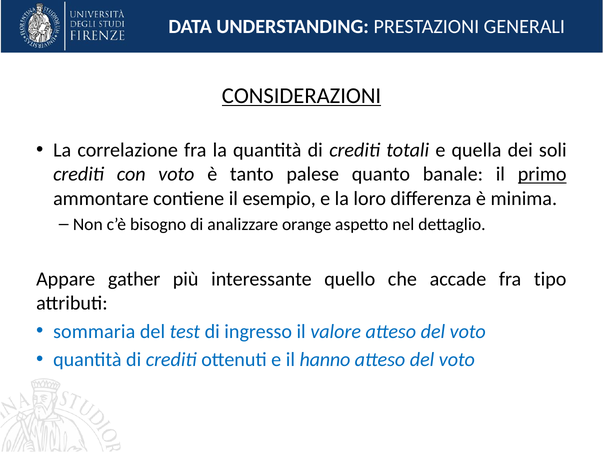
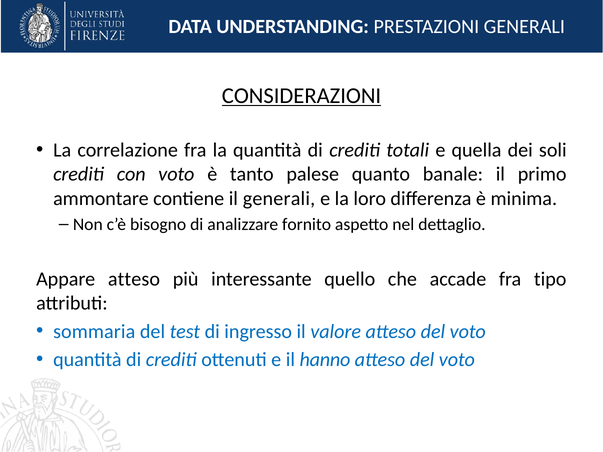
primo underline: present -> none (542, 174)
il esempio: esempio -> generali (279, 199)
orange: orange -> fornito (307, 224)
Appare gather: gather -> atteso (134, 279)
